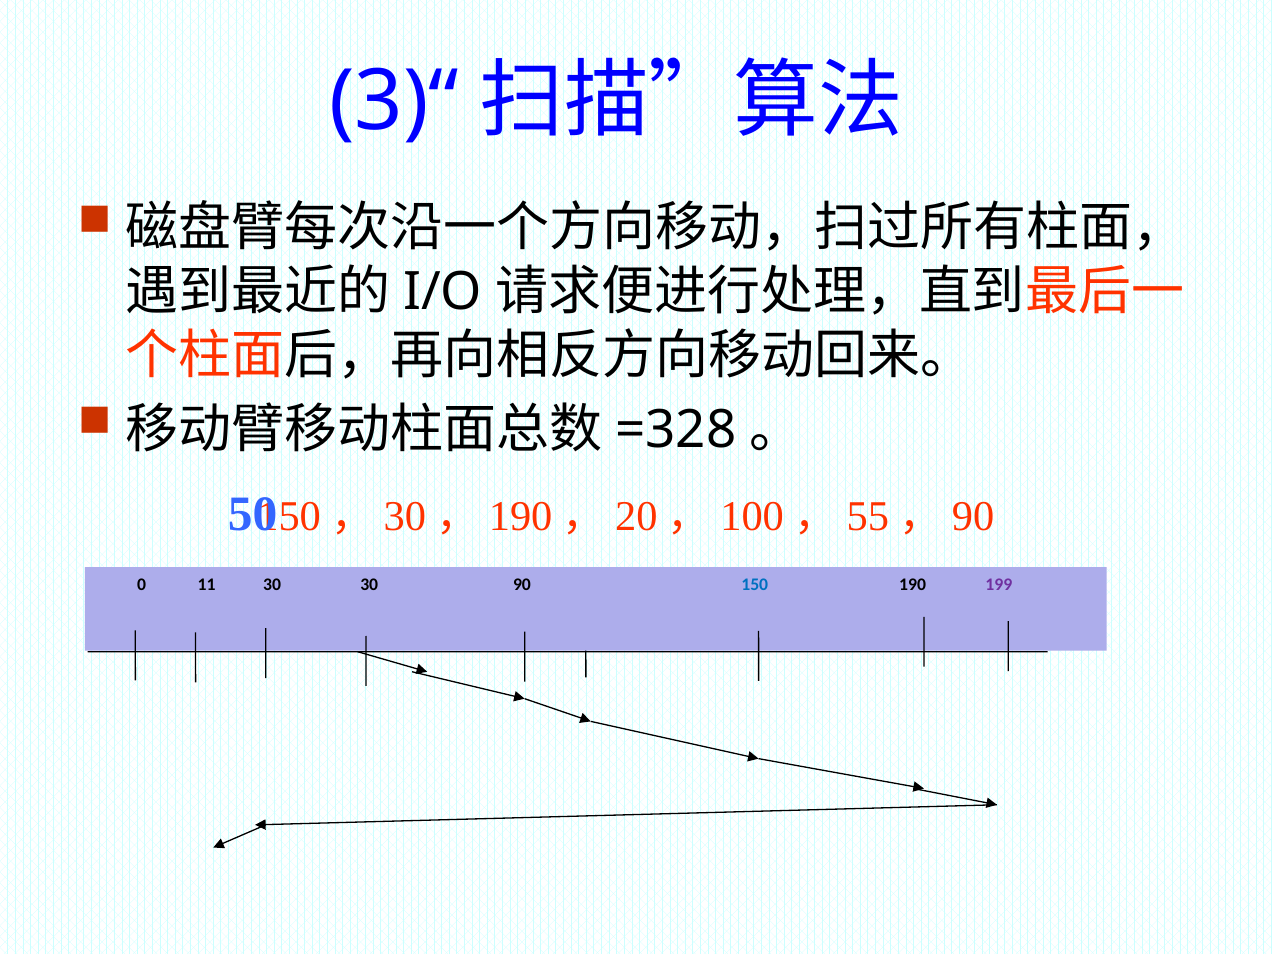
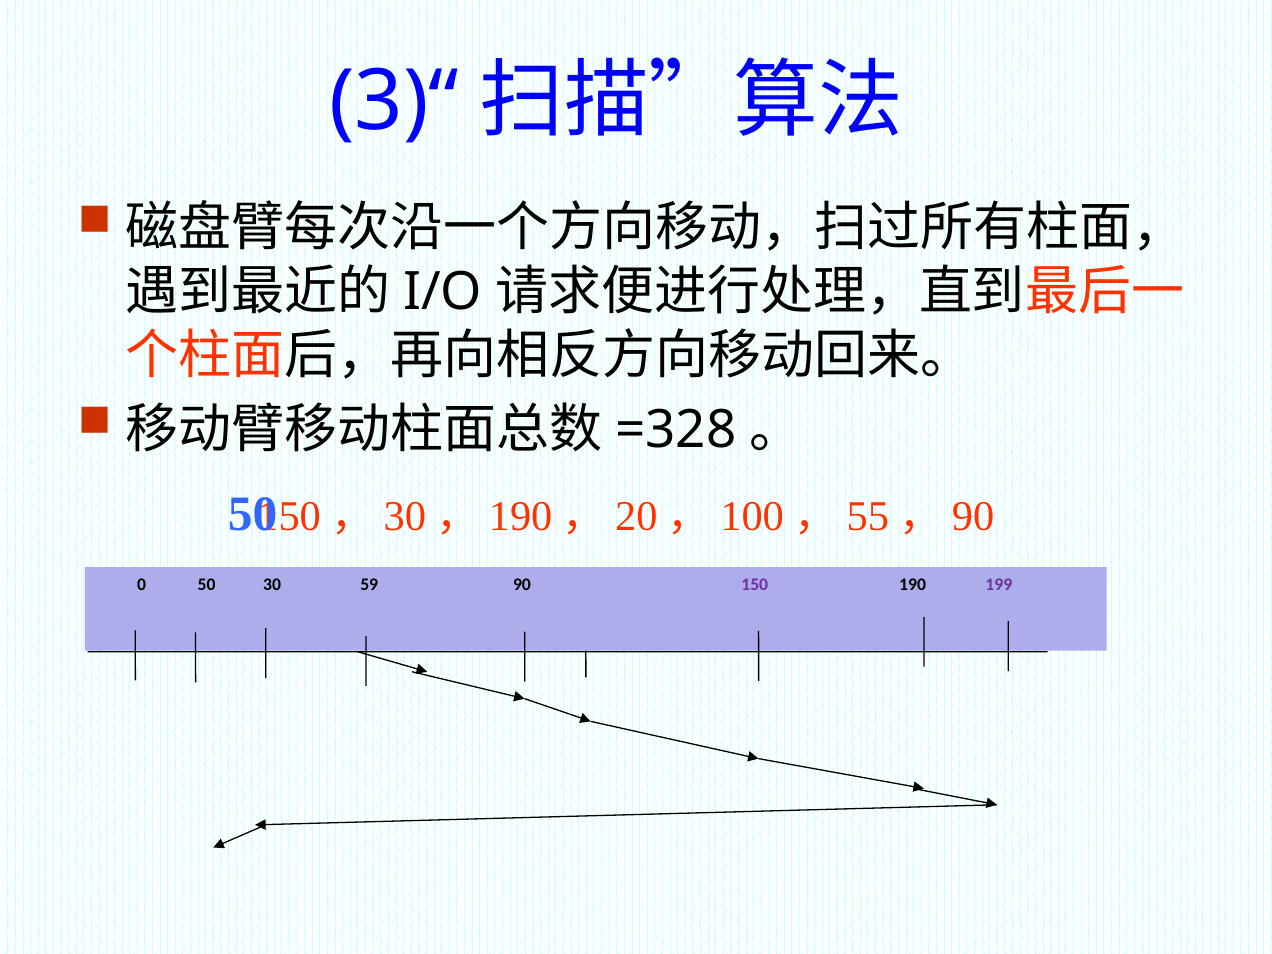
0 11: 11 -> 50 (207, 585)
30 30: 30 -> 59 (369, 585)
150 colour: blue -> purple (755, 585)
